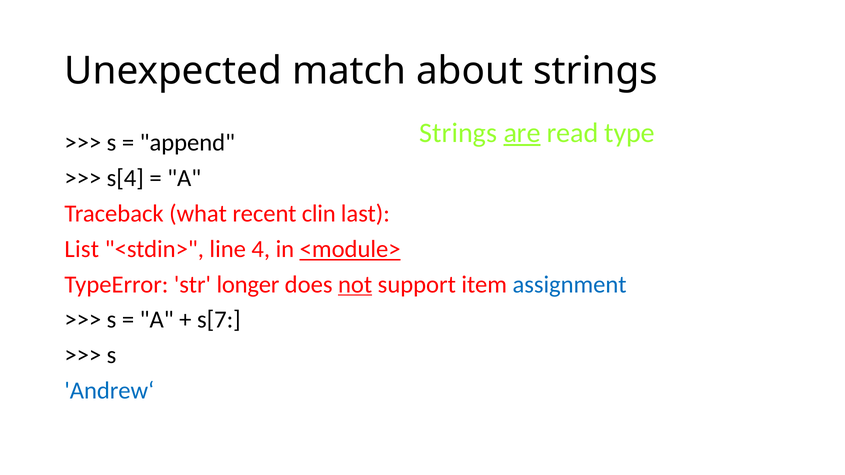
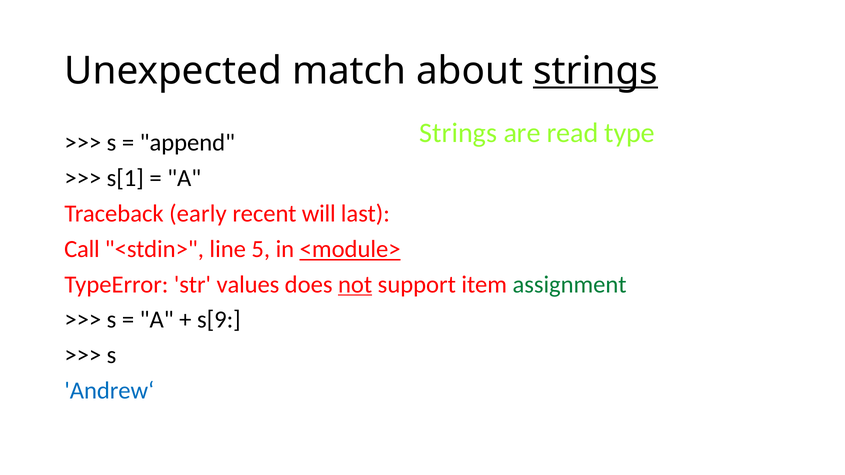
strings underline: none -> present (596, 71)
are underline: present -> none (522, 133)
s[4: s[4 -> s[1 (125, 178)
what: what -> early (198, 214)
clin: clin -> will (319, 214)
List: List -> Call (82, 249)
4: 4 -> 5 (261, 249)
longer: longer -> values (248, 285)
assignment colour: blue -> green (570, 285)
s[7: s[7 -> s[9 (219, 320)
